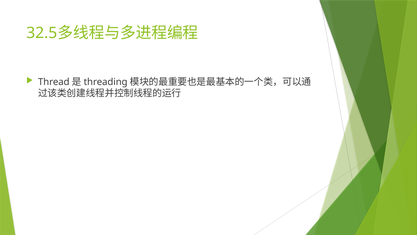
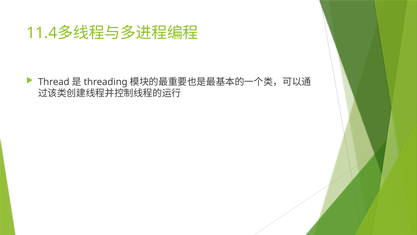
32.5: 32.5 -> 11.4 (42, 33)
